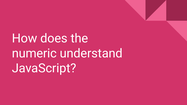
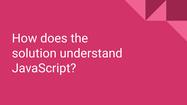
numeric: numeric -> solution (34, 53)
